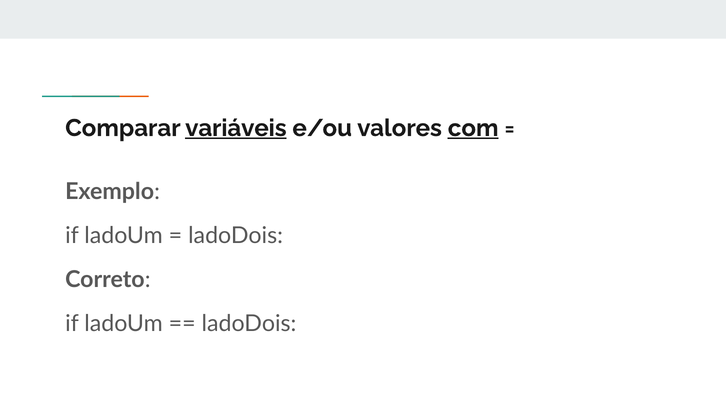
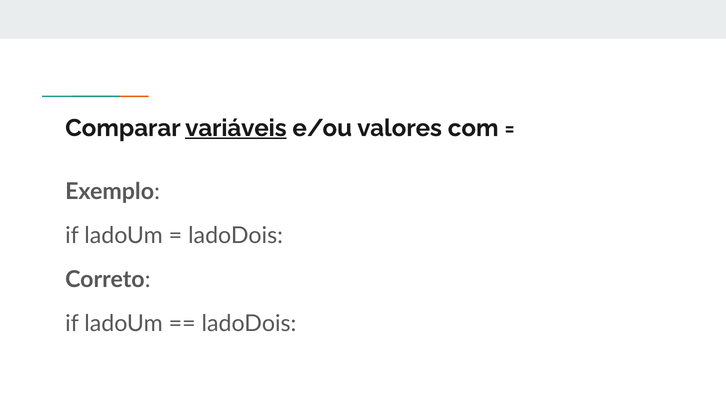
com underline: present -> none (473, 128)
